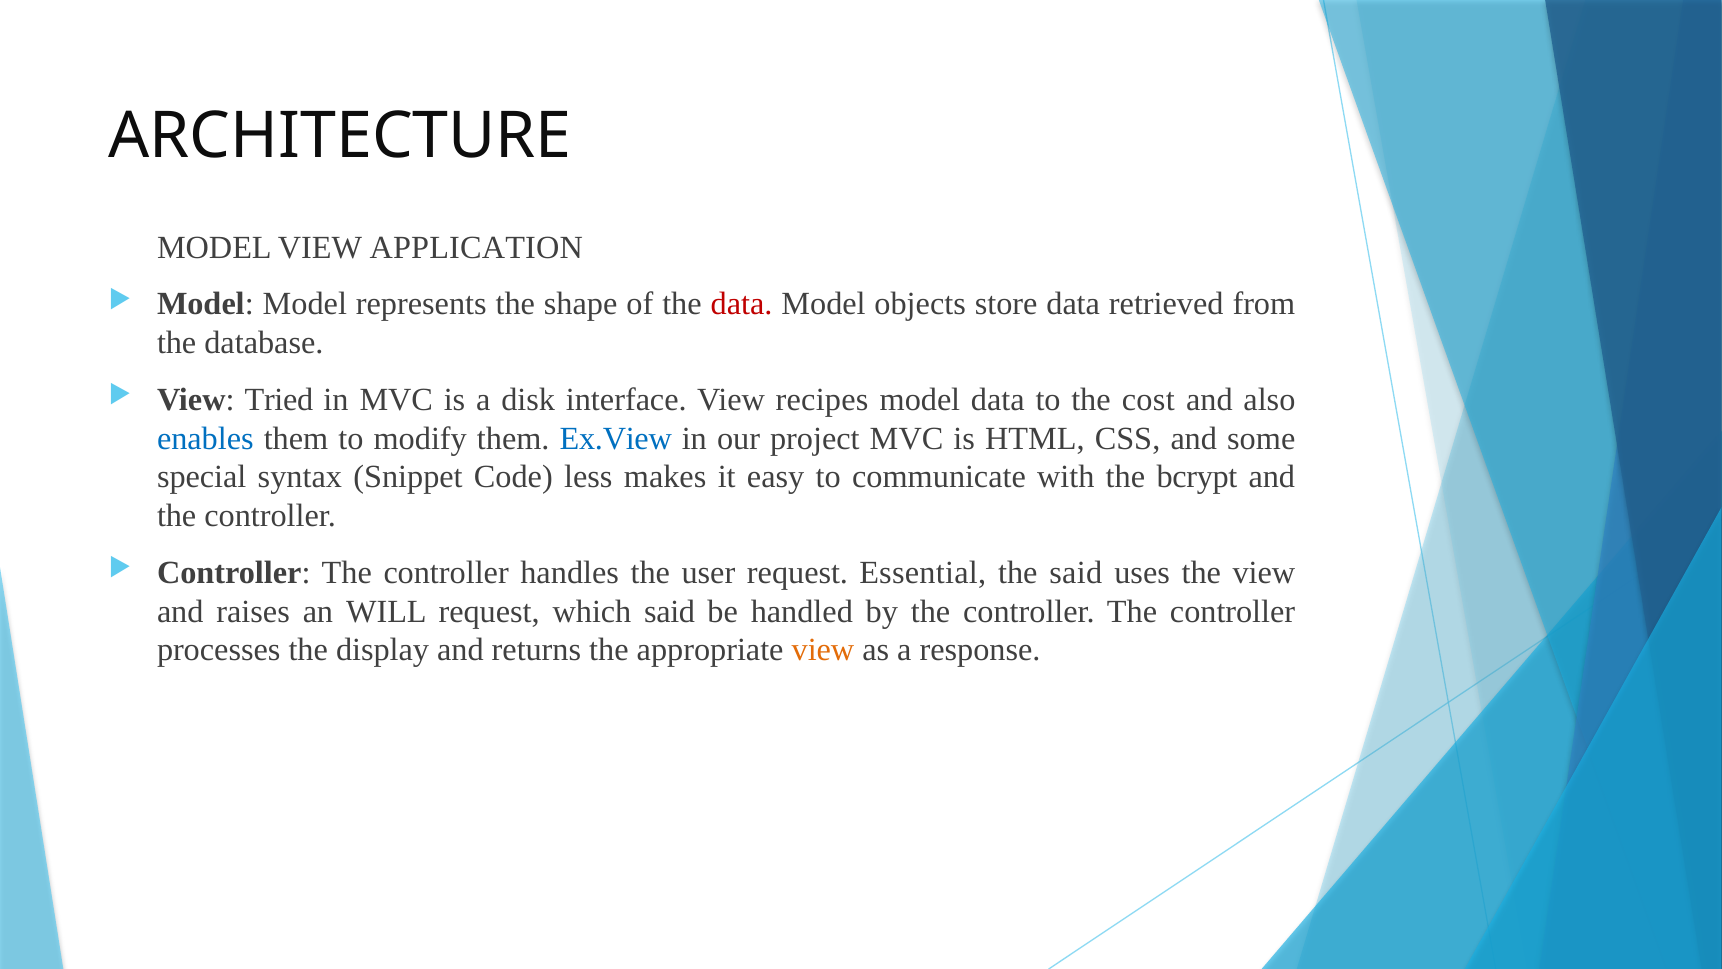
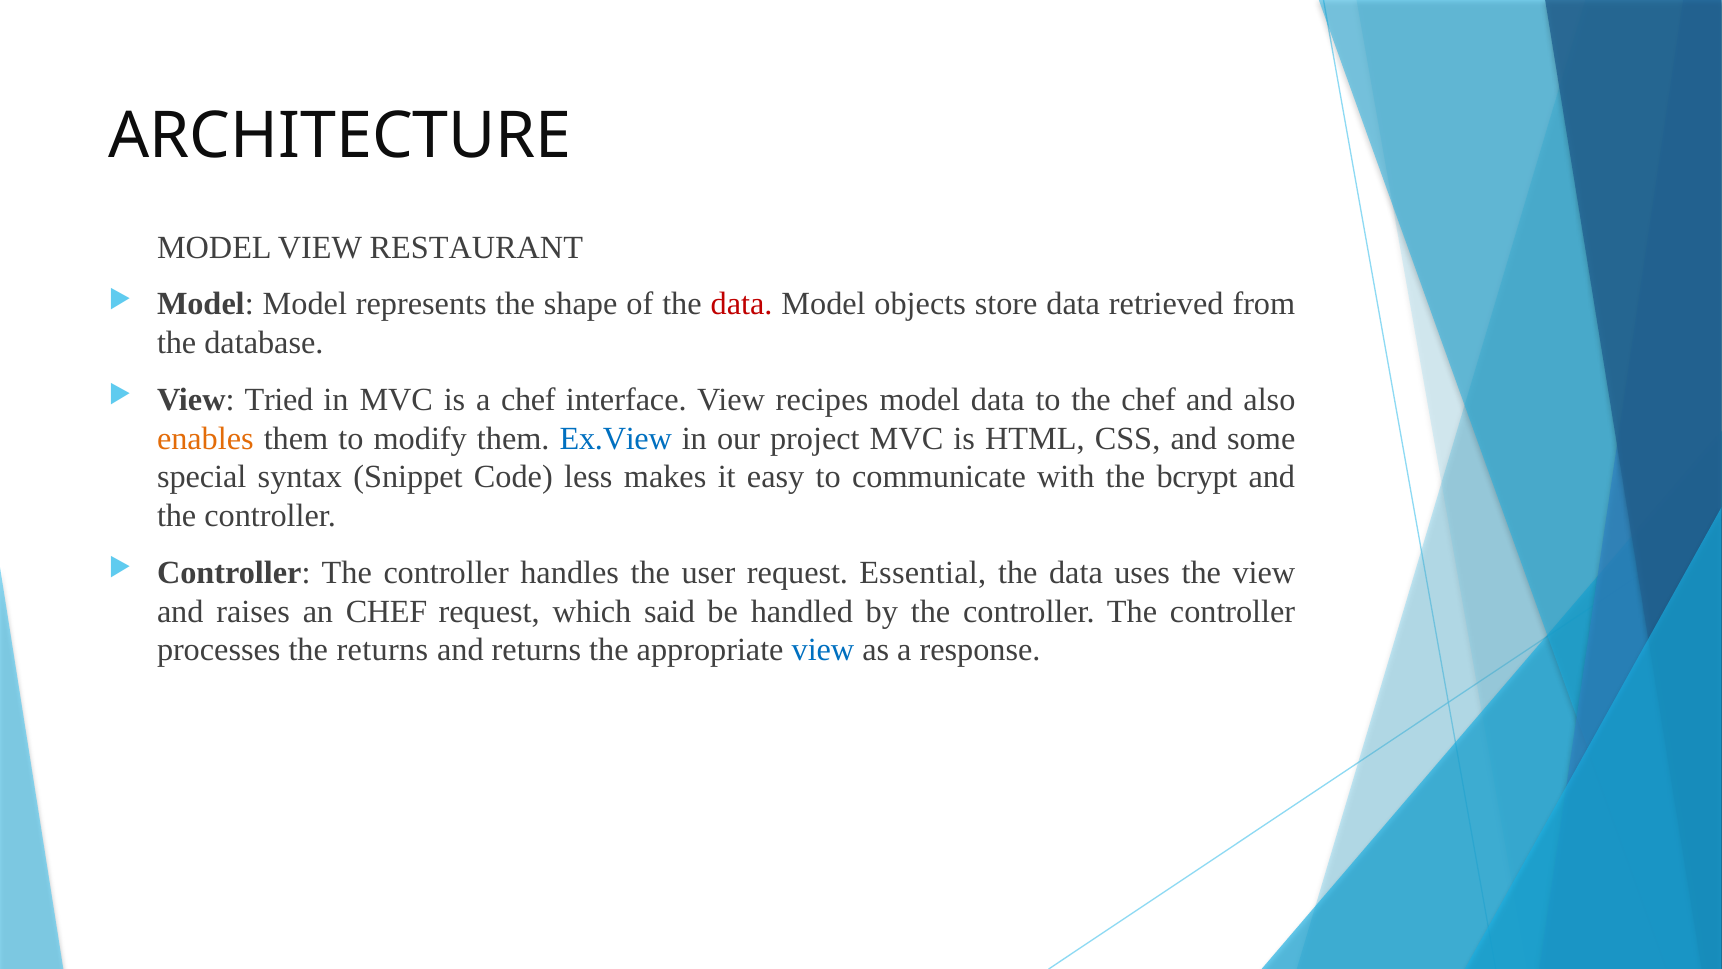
APPLICATION: APPLICATION -> RESTAURANT (476, 247)
a disk: disk -> chef (528, 400)
the cost: cost -> chef (1149, 400)
enables colour: blue -> orange (205, 438)
said: said -> data (1076, 572)
an WILL: WILL -> CHEF (387, 611)
the display: display -> returns (382, 650)
view colour: orange -> blue (823, 650)
